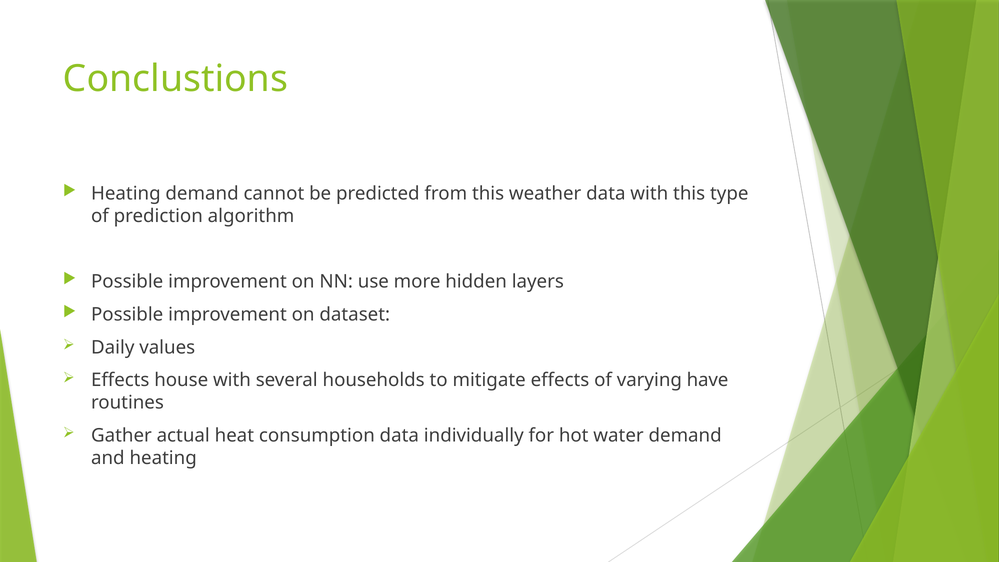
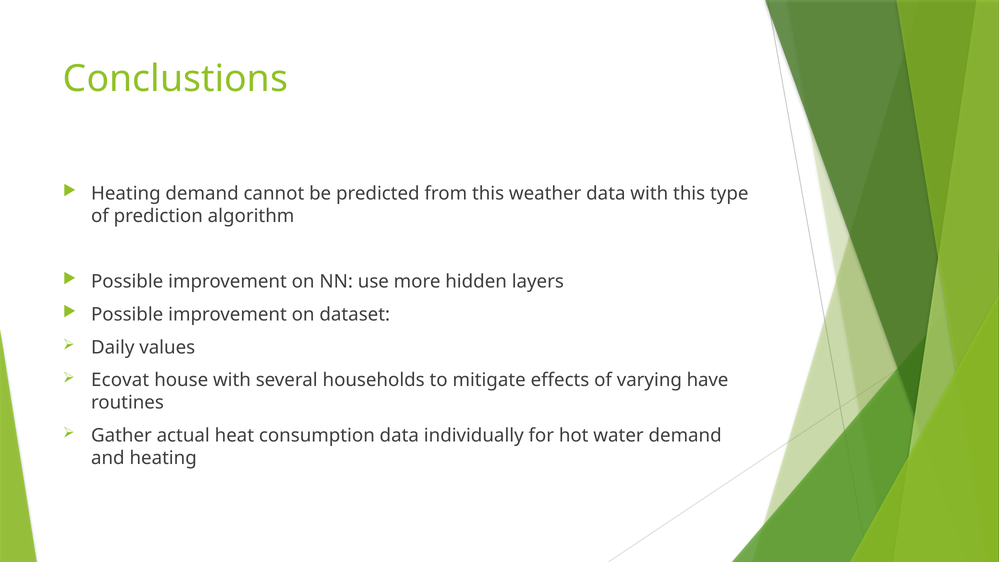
Effects: Effects -> Ecovat (120, 380)
